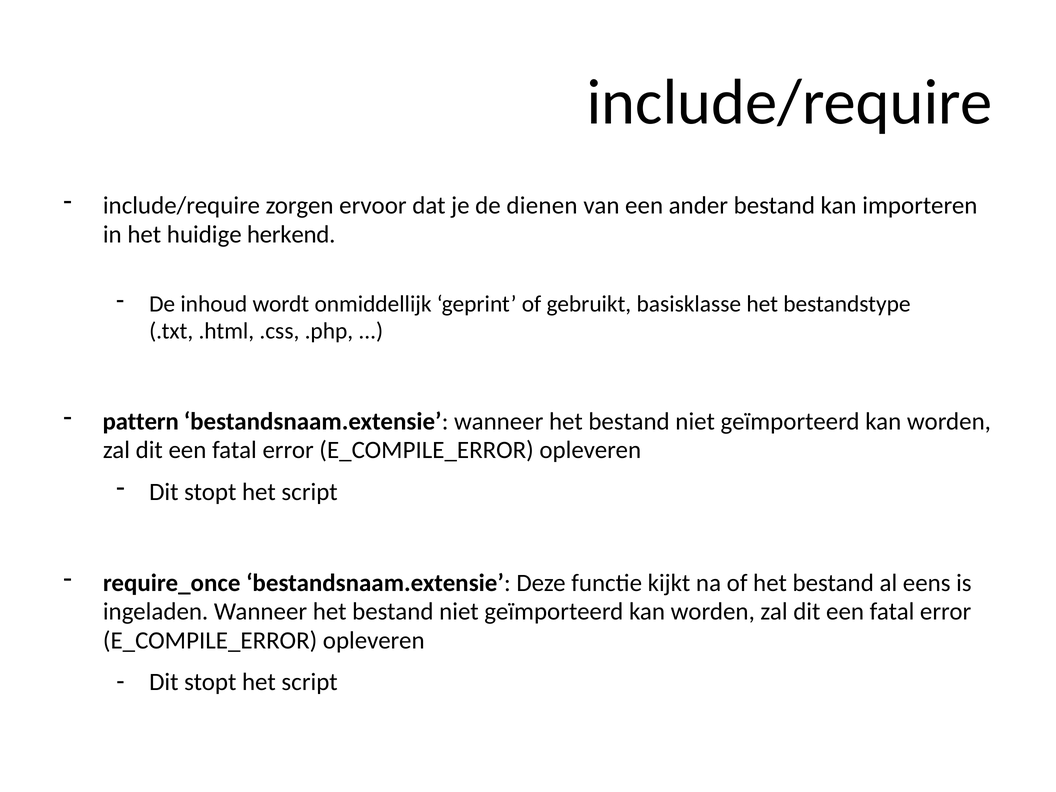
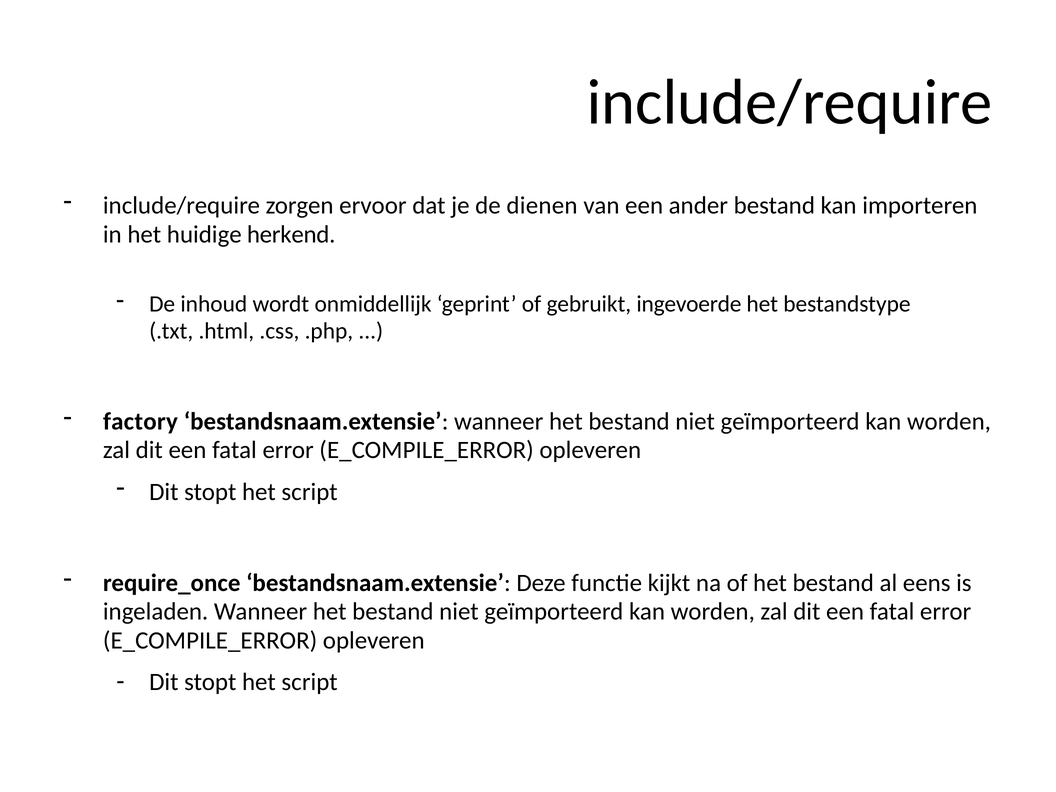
basisklasse: basisklasse -> ingevoerde (689, 304)
pattern: pattern -> factory (140, 421)
